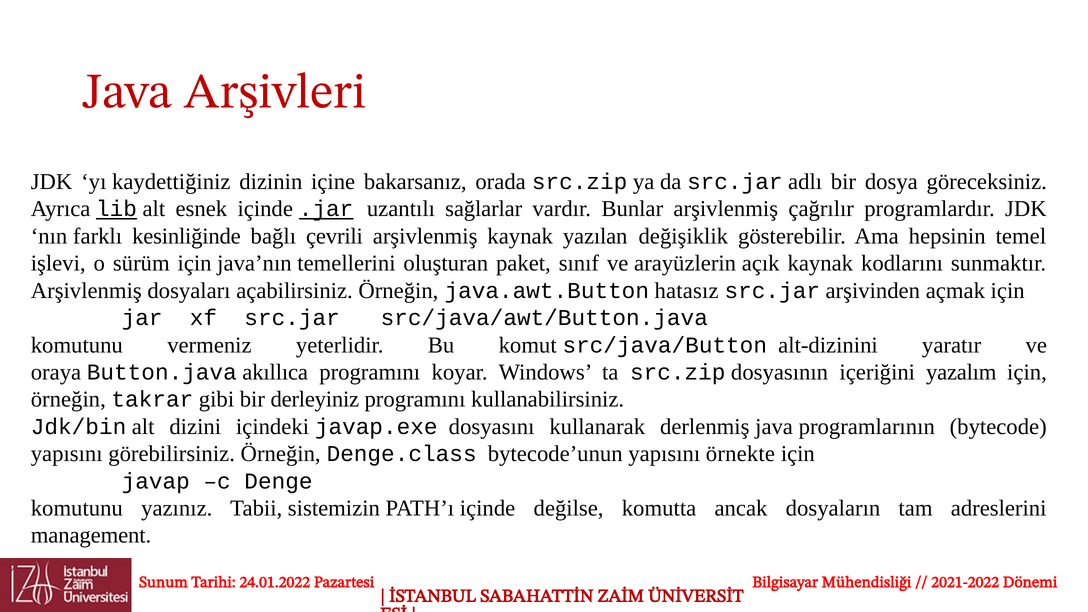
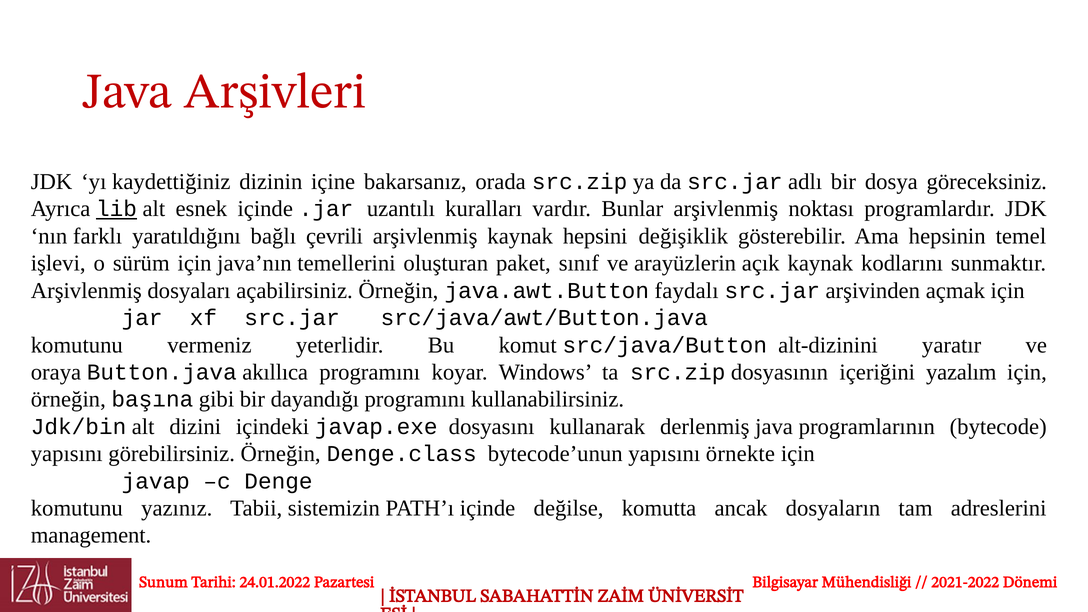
.jar underline: present -> none (326, 209)
sağlarlar: sağlarlar -> kuralları (484, 209)
çağrılır: çağrılır -> noktası (821, 209)
kesinliğinde: kesinliğinde -> yaratıldığını (186, 236)
yazılan: yazılan -> hepsini (595, 236)
hatasız: hatasız -> faydalı (687, 291)
takrar: takrar -> başına (152, 399)
derleyiniz: derleyiniz -> dayandığı (315, 399)
